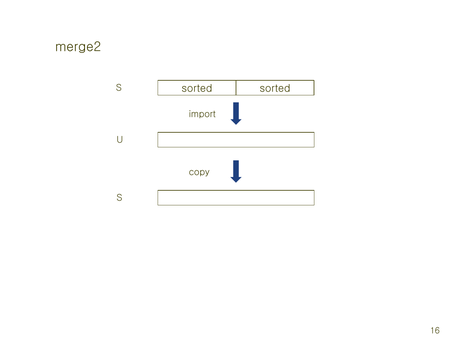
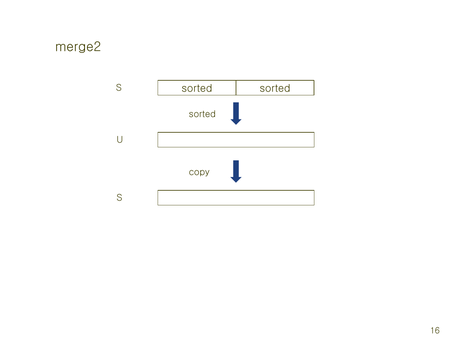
import: import -> sorted (202, 114)
